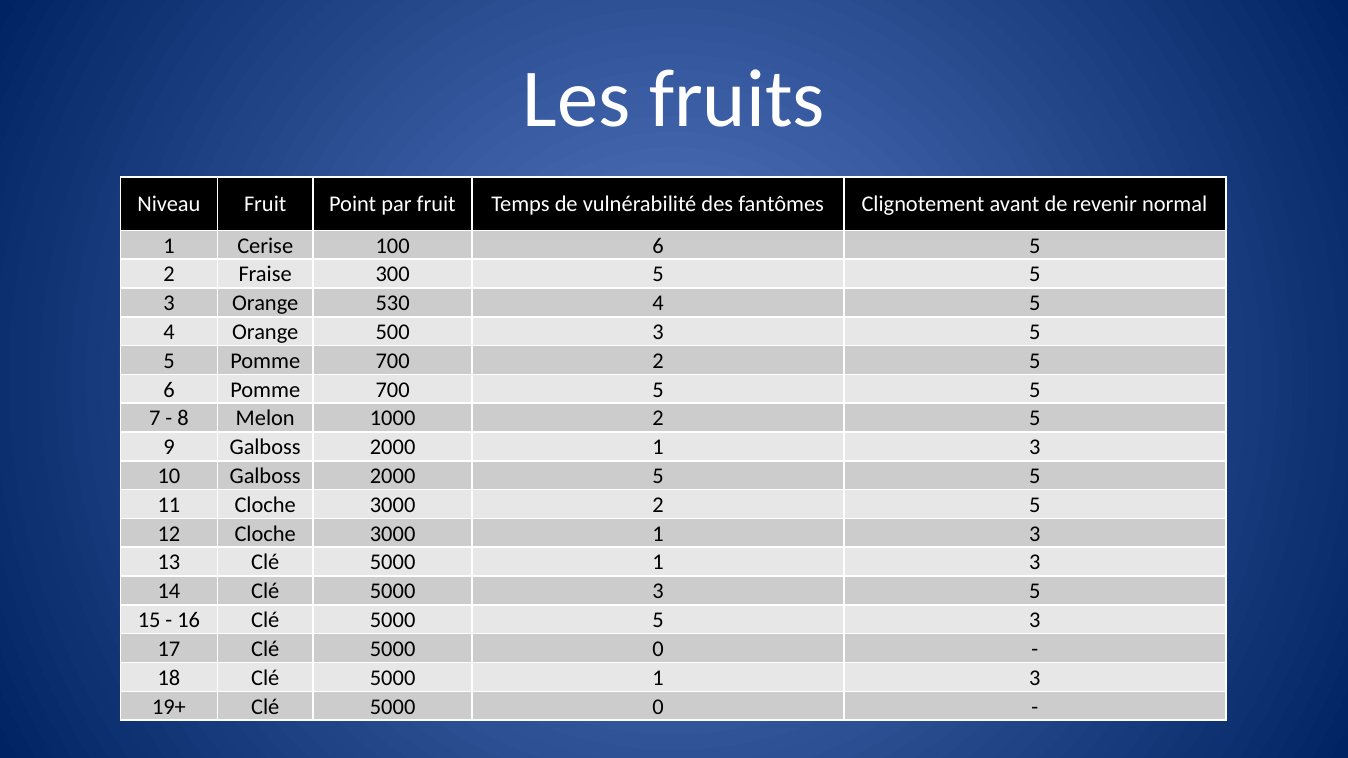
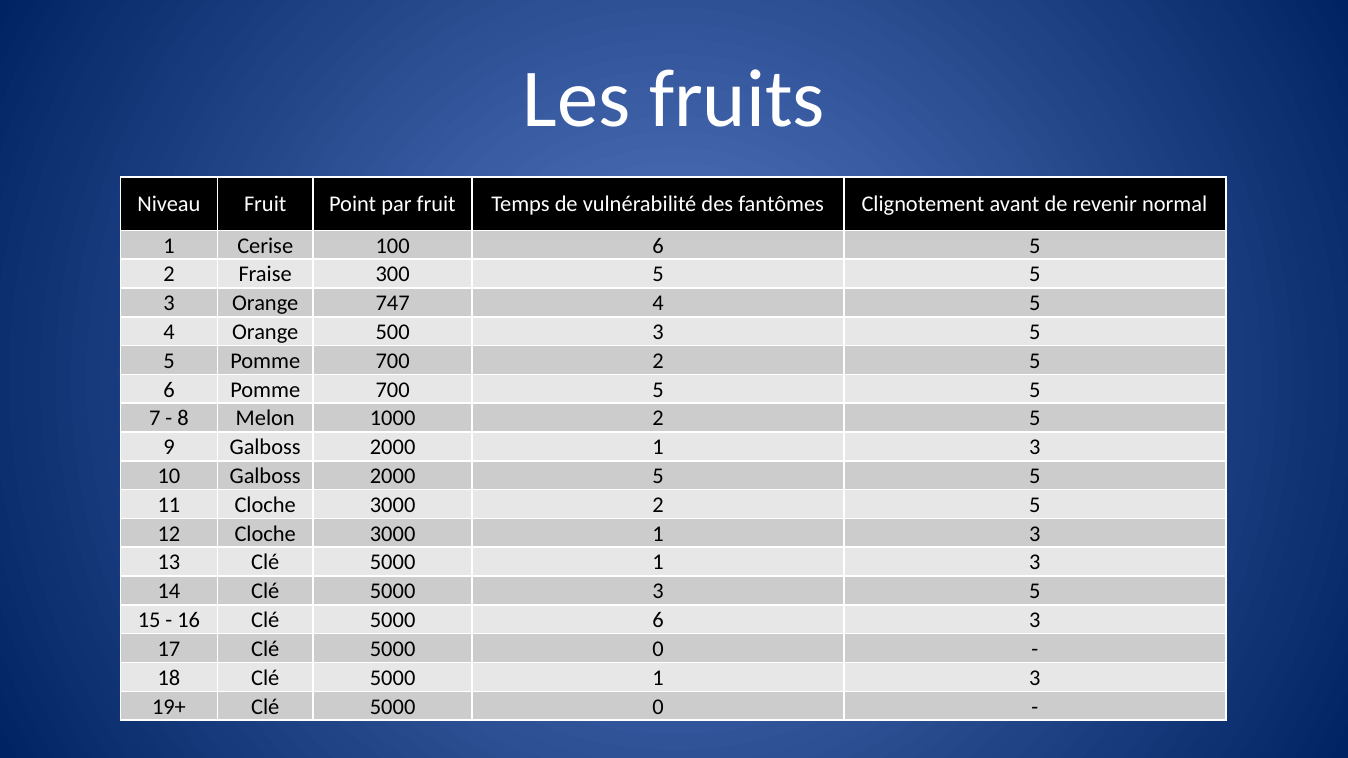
530: 530 -> 747 (393, 303)
5000 5: 5 -> 6 (658, 620)
